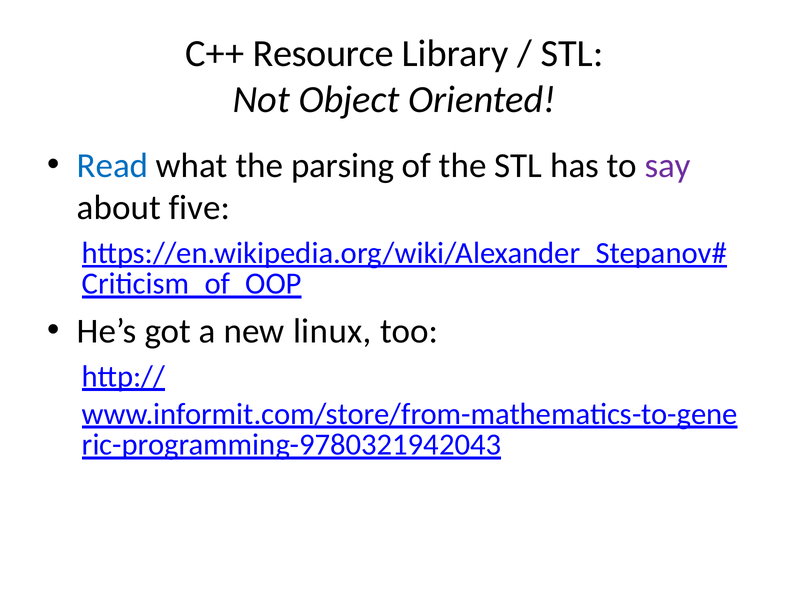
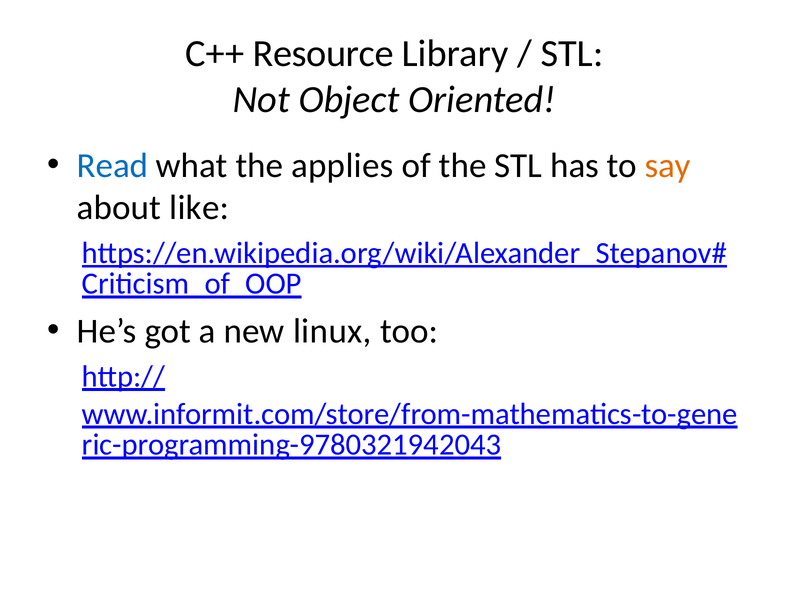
parsing: parsing -> applies (342, 166)
say colour: purple -> orange (668, 166)
five: five -> like (199, 208)
